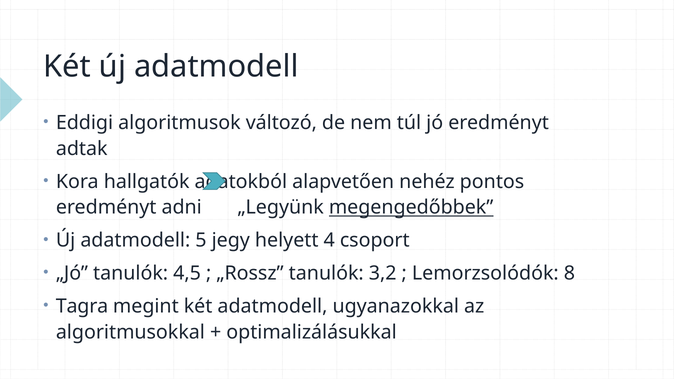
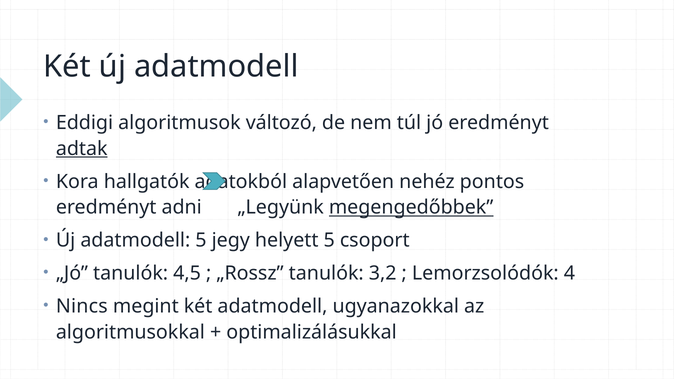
adtak underline: none -> present (82, 149)
helyett 4: 4 -> 5 (329, 240)
8: 8 -> 4 (569, 273)
Tagra: Tagra -> Nincs (82, 306)
